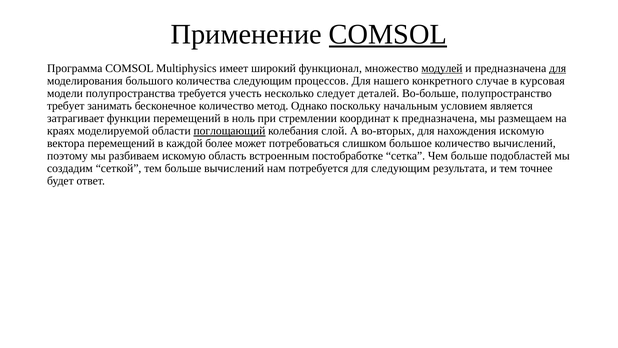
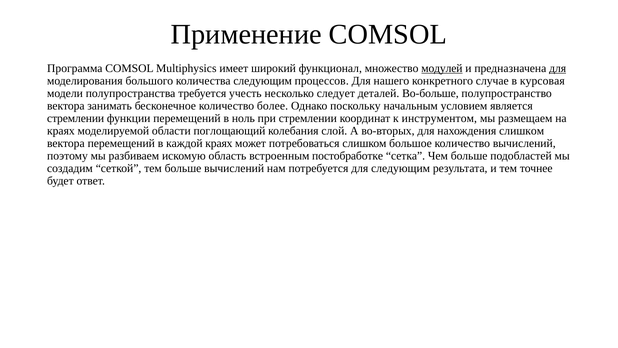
COMSOL underline: present -> none (388, 34)
требует: требует -> вектора (66, 106)
метод: метод -> более (273, 106)
затрагивает: затрагивает -> стремлении (76, 118)
к предназначена: предназначена -> инструментом (439, 118)
поглощающий underline: present -> none (229, 131)
нахождения искомую: искомую -> слишком (522, 131)
каждой более: более -> краях (219, 143)
